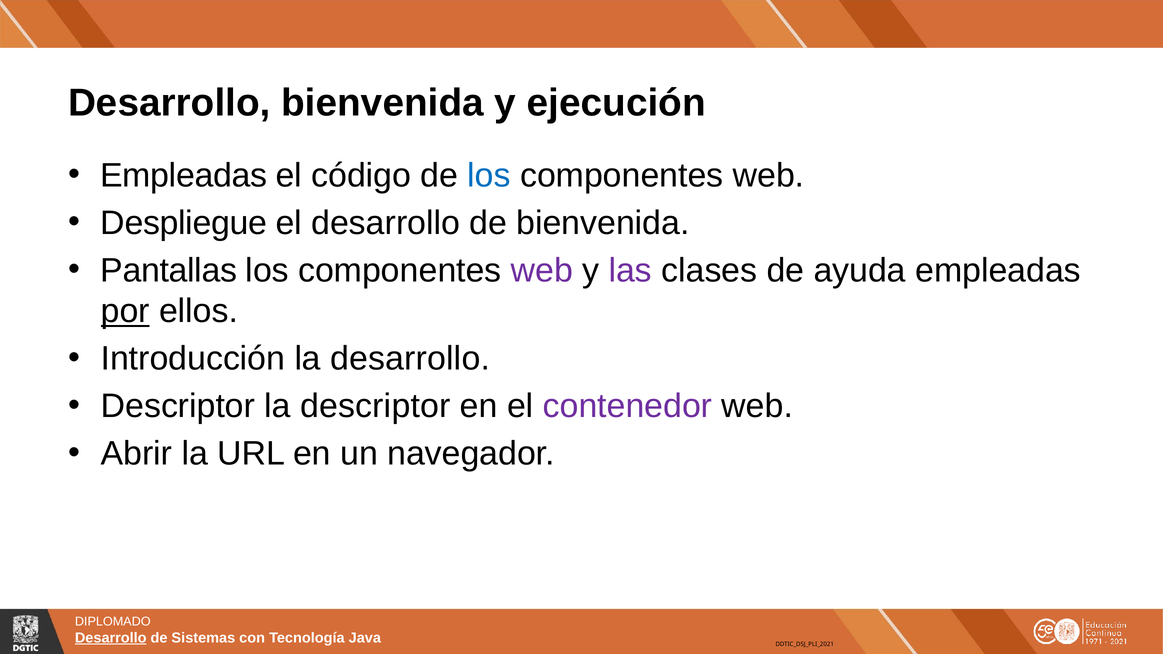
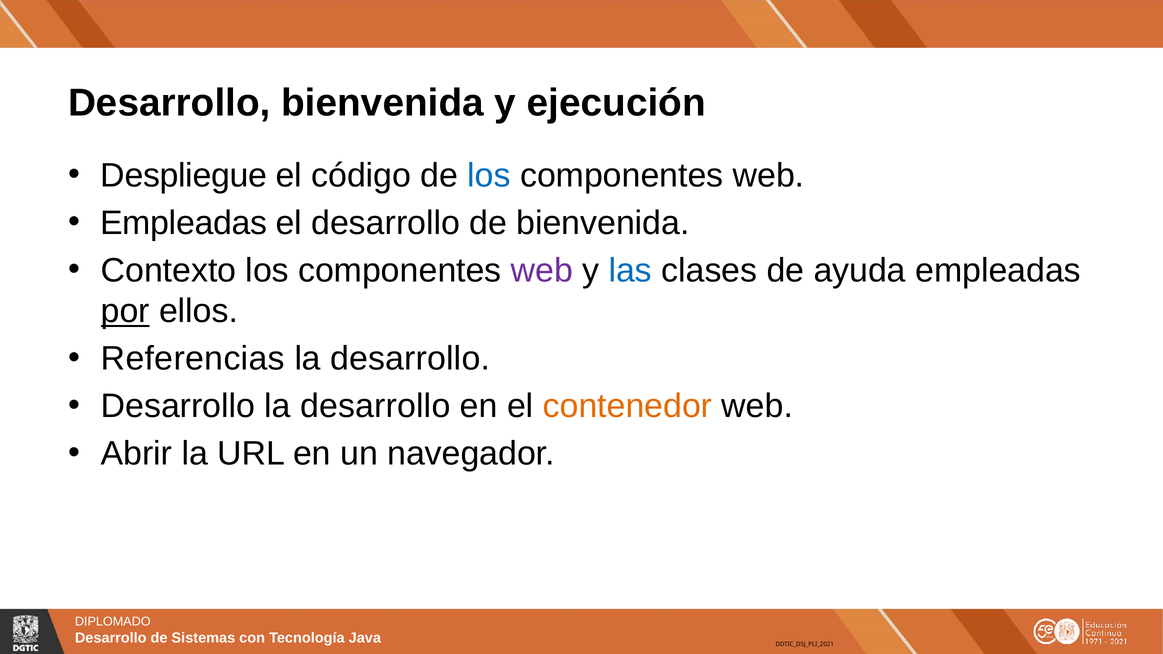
Empleadas: Empleadas -> Despliegue (184, 176)
Despliegue: Despliegue -> Empleadas (184, 223)
Pantallas: Pantallas -> Contexto (169, 271)
las colour: purple -> blue (630, 271)
Introducción: Introducción -> Referencias (193, 359)
Descriptor: Descriptor -> Desarrollo (178, 406)
descriptor: descriptor -> desarrollo (375, 406)
contenedor colour: purple -> orange (627, 406)
Desarrollo underline: present -> none (111, 638)
